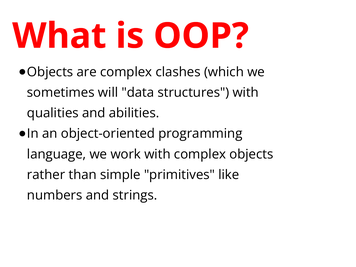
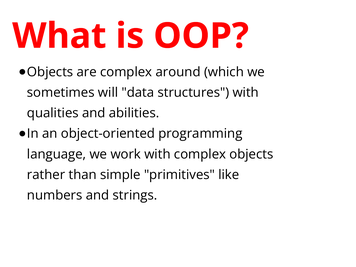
clashes: clashes -> around (178, 72)
